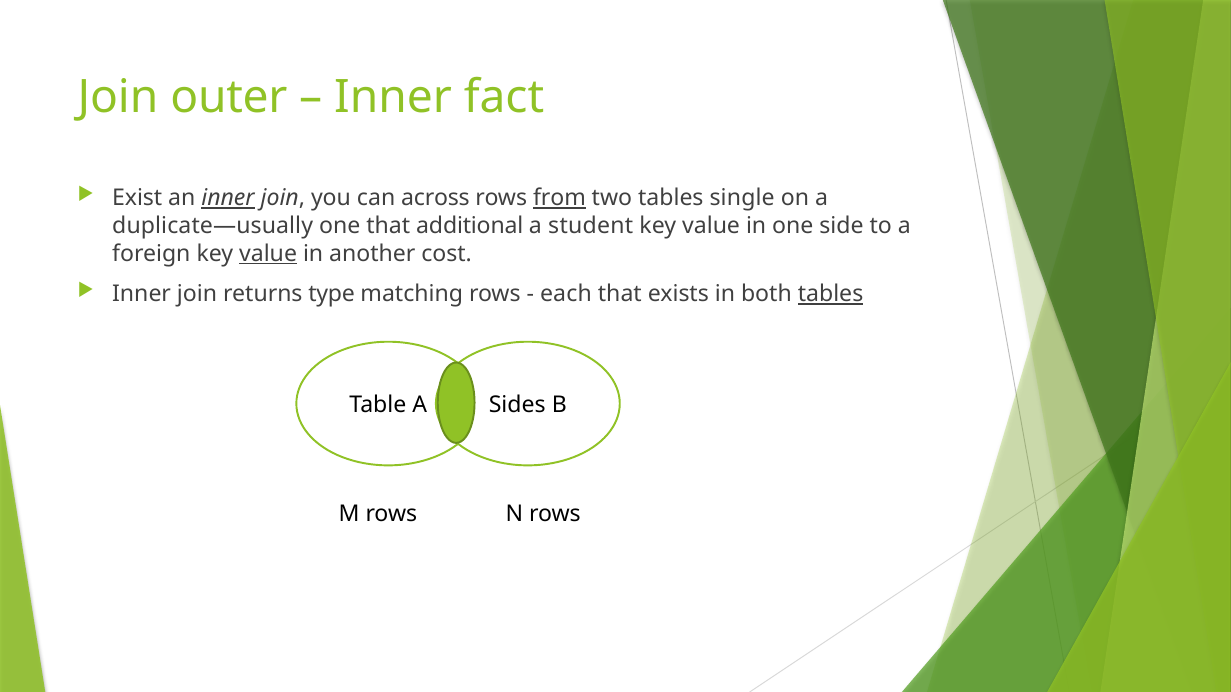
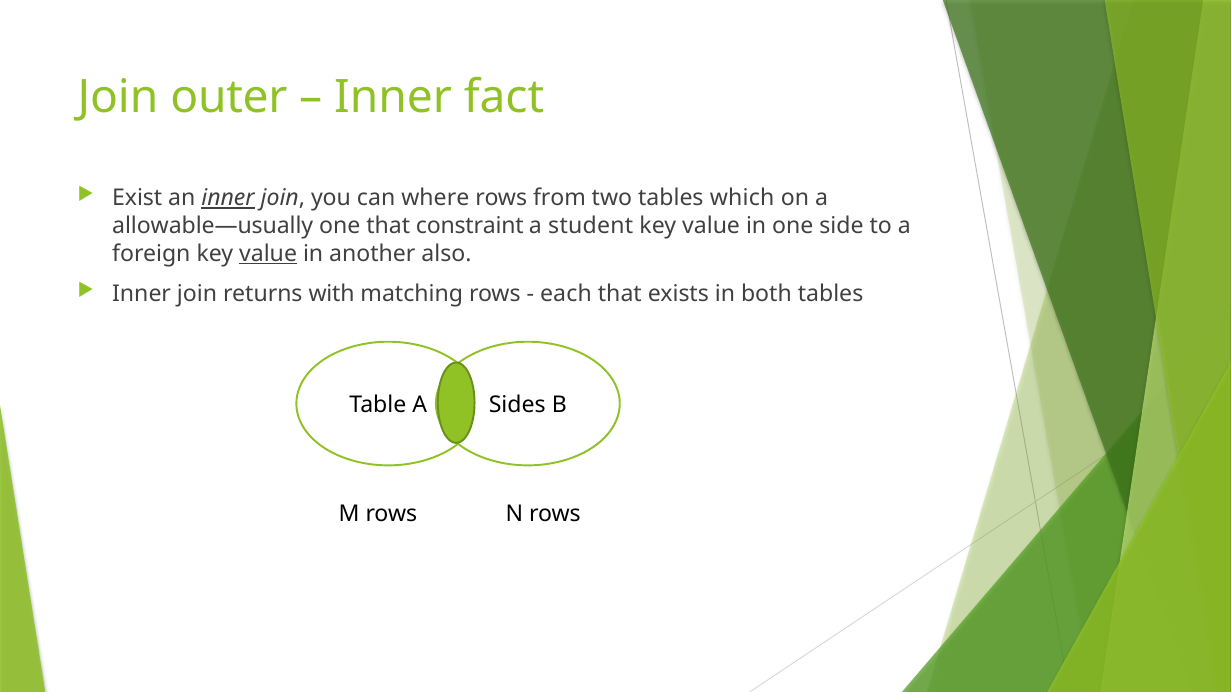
across: across -> where (435, 198)
from underline: present -> none (559, 198)
single: single -> which (742, 198)
duplicate—usually: duplicate—usually -> allowable—usually (213, 226)
additional: additional -> constraint (470, 226)
cost: cost -> also (447, 254)
type: type -> with (332, 294)
tables underline: present -> none (831, 294)
